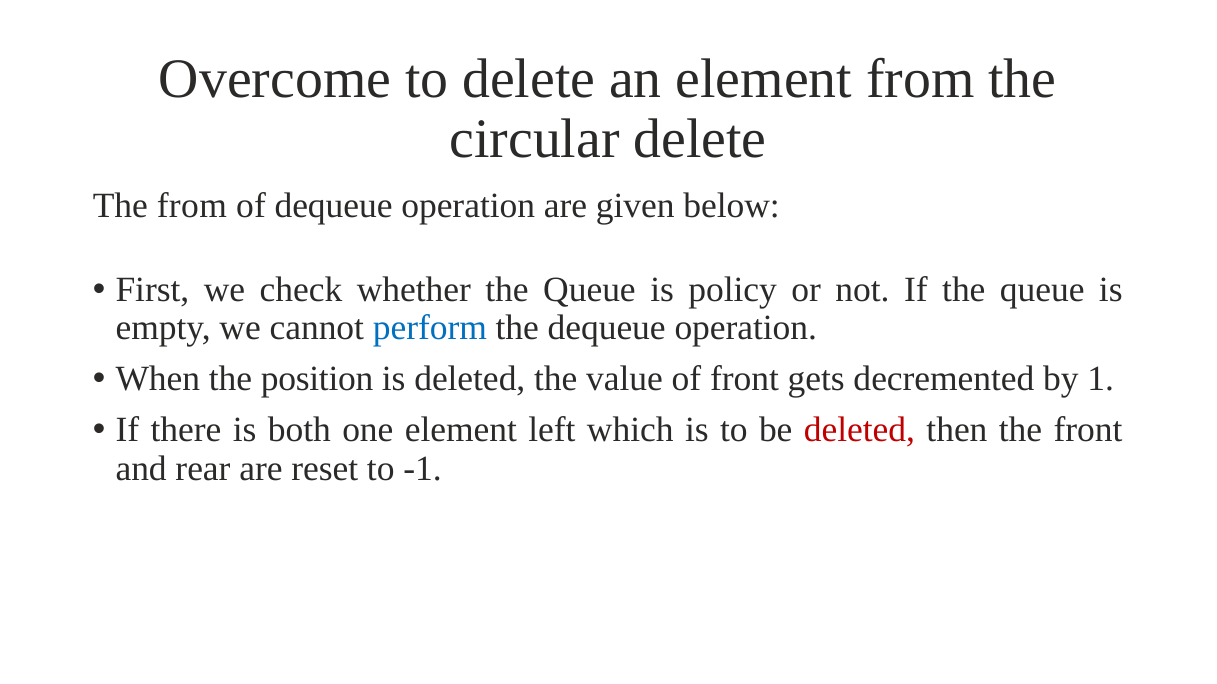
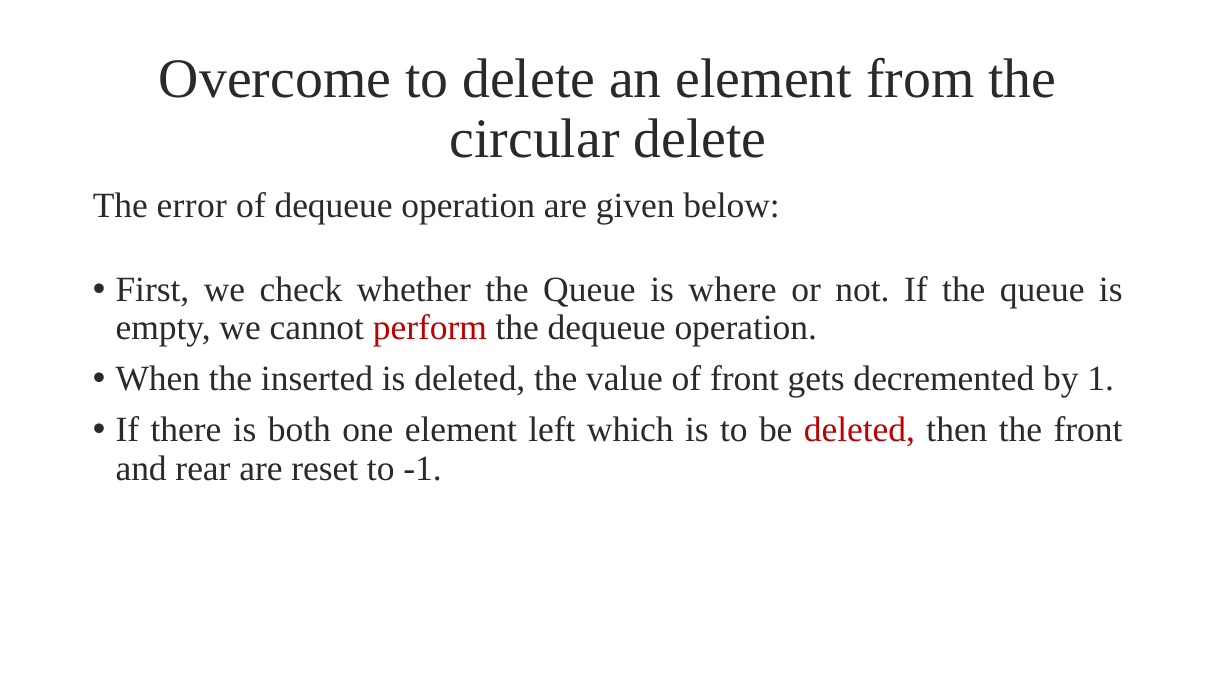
The from: from -> error (192, 206)
policy: policy -> where (732, 290)
perform colour: blue -> red (430, 328)
position: position -> inserted (317, 379)
